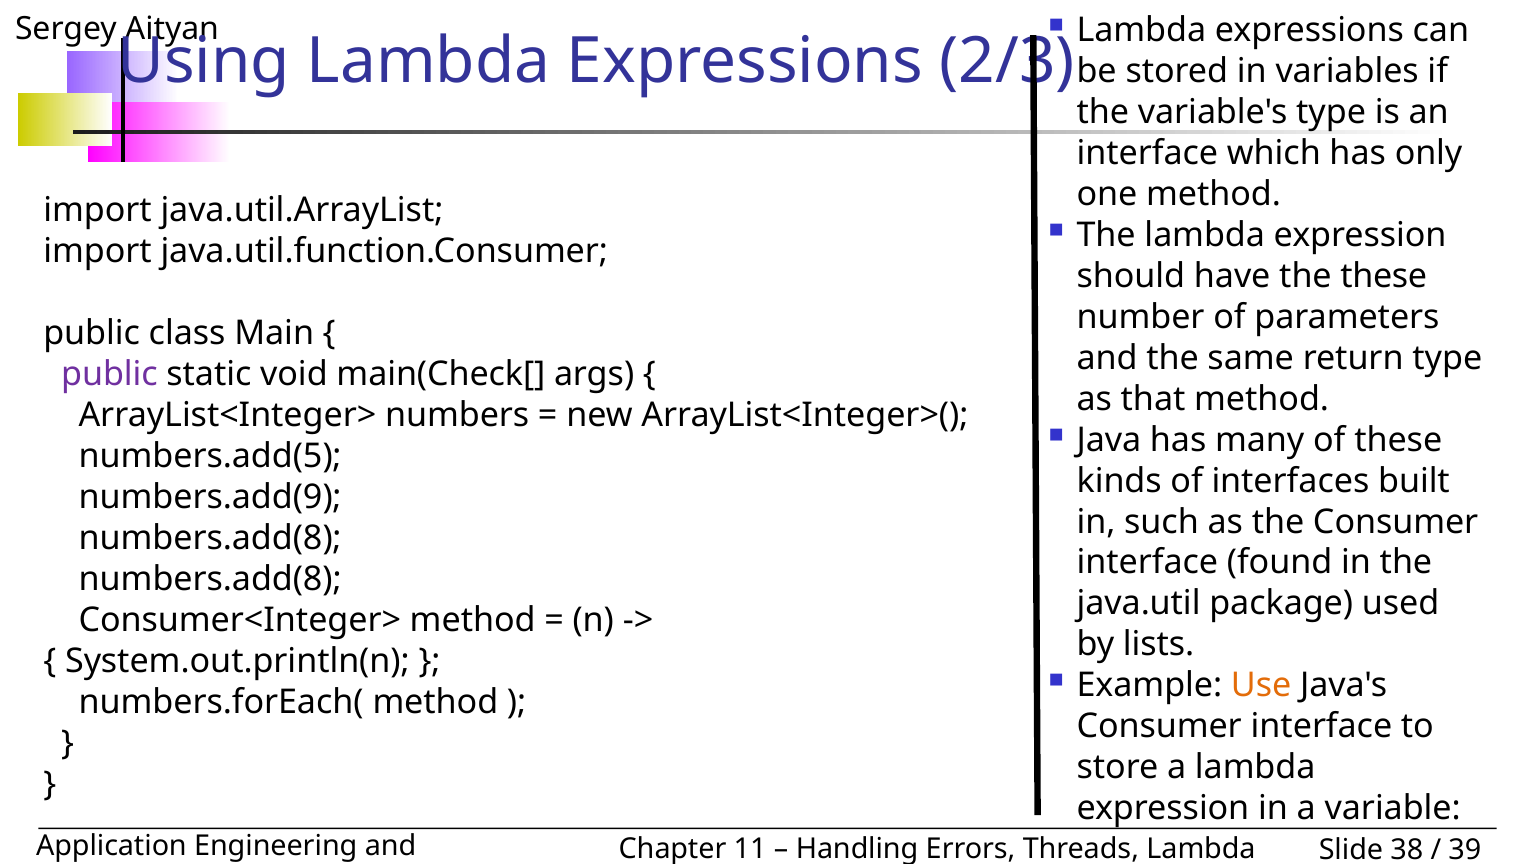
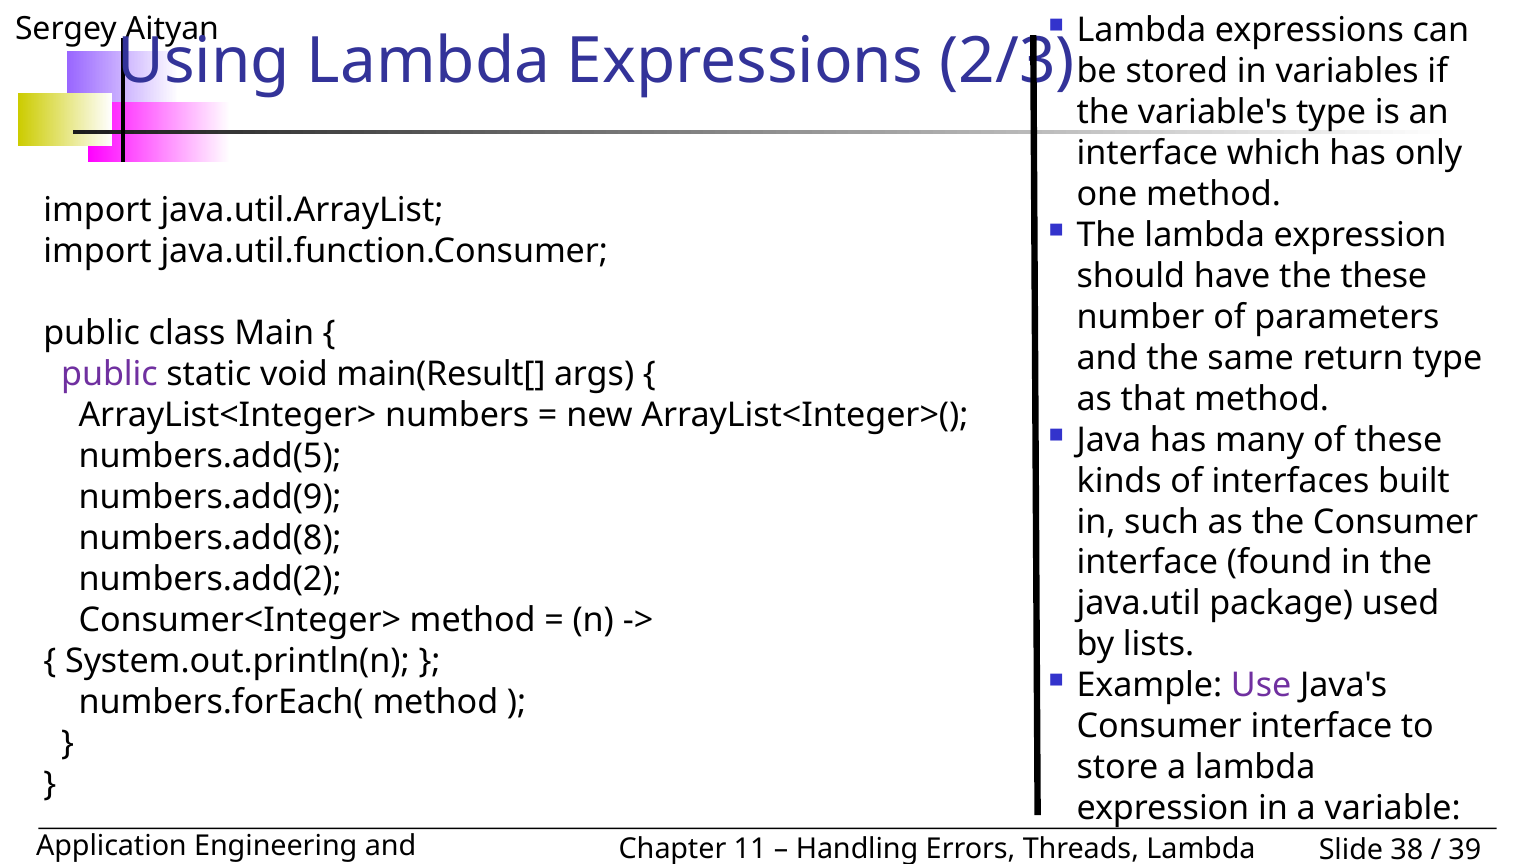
main(Check[: main(Check[ -> main(Result[ (441, 374)
numbers.add(8: numbers.add(8 -> numbers.add(2 (210, 579)
Use colour: orange -> purple (1261, 685)
